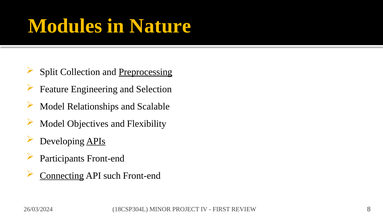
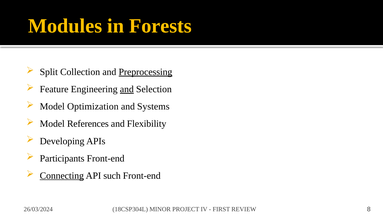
Nature: Nature -> Forests (160, 26)
and underline: none -> present (127, 89)
Relationships: Relationships -> Optimization (93, 106)
Scalable: Scalable -> Systems (153, 106)
Objectives: Objectives -> References (88, 123)
APIs underline: present -> none (96, 141)
